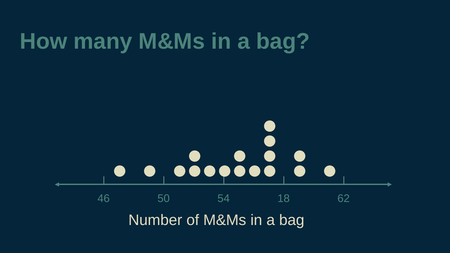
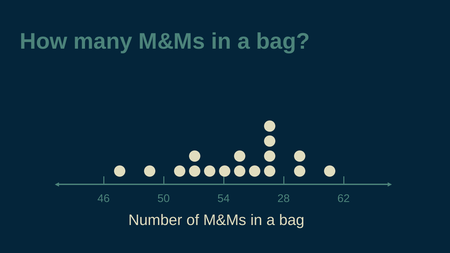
18: 18 -> 28 (284, 198)
